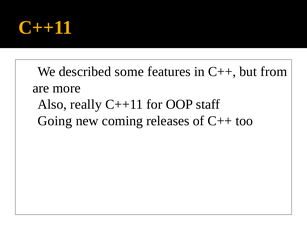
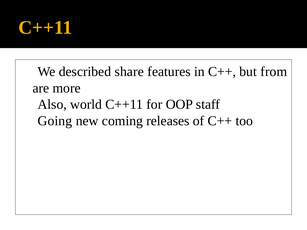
some: some -> share (129, 72)
really: really -> world (86, 105)
